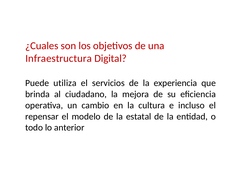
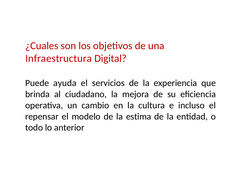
utiliza: utiliza -> ayuda (65, 83)
estatal: estatal -> estima (139, 117)
